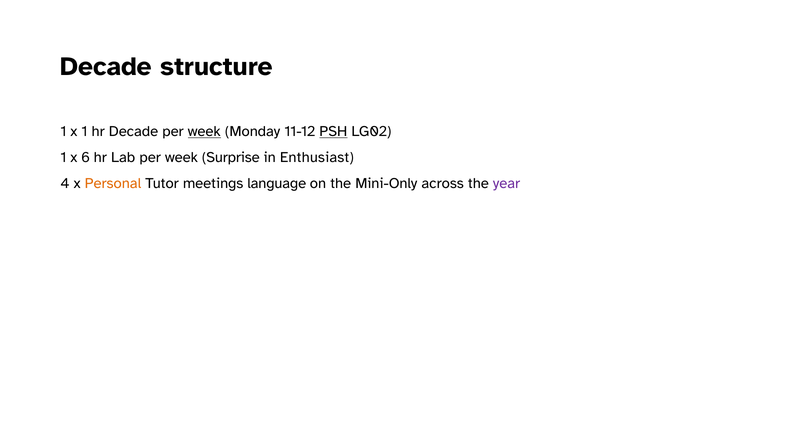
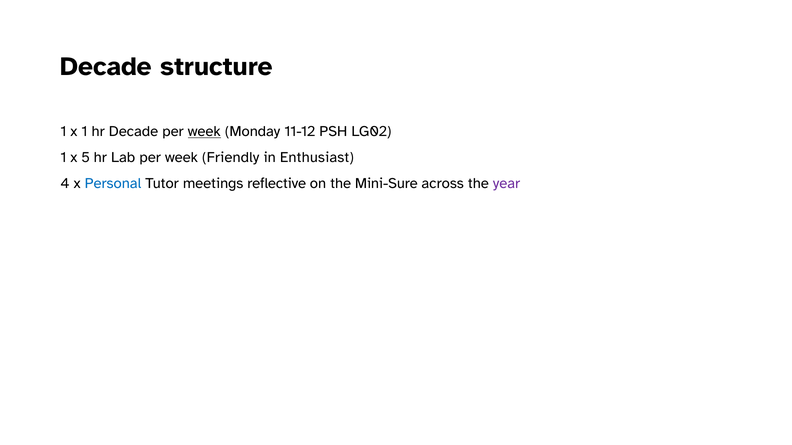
PSH underline: present -> none (333, 132)
6: 6 -> 5 (86, 158)
Surprise: Surprise -> Friendly (231, 158)
Personal colour: orange -> blue (113, 184)
language: language -> reflective (277, 184)
Mini-Only: Mini-Only -> Mini-Sure (386, 184)
